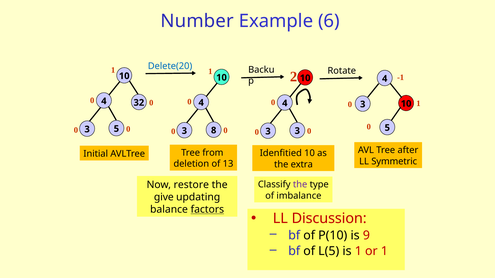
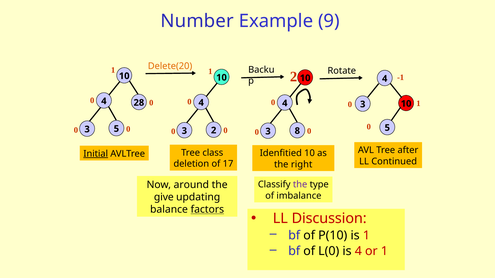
6: 6 -> 9 (329, 21)
Delete(20 colour: blue -> orange (170, 66)
32: 32 -> 28 (139, 103)
0 8: 8 -> 2 (214, 131)
0 3: 3 -> 8 (297, 131)
from: from -> class (213, 153)
Initial underline: none -> present (96, 154)
Symmetric: Symmetric -> Continued (394, 162)
13: 13 -> 17 (228, 164)
extra: extra -> right (302, 165)
restore: restore -> around (191, 185)
is 9: 9 -> 1 (366, 236)
L(5: L(5 -> L(0 (329, 251)
is 1: 1 -> 4 (358, 251)
